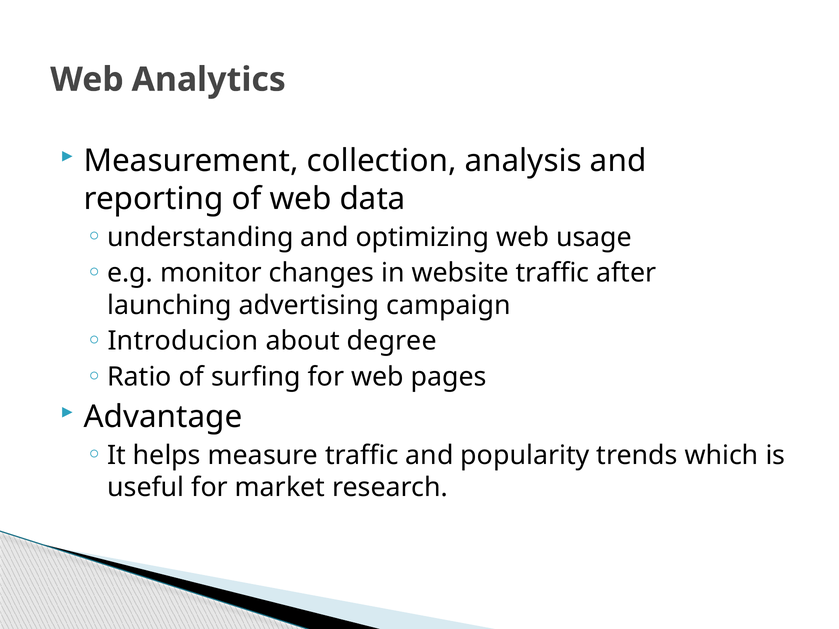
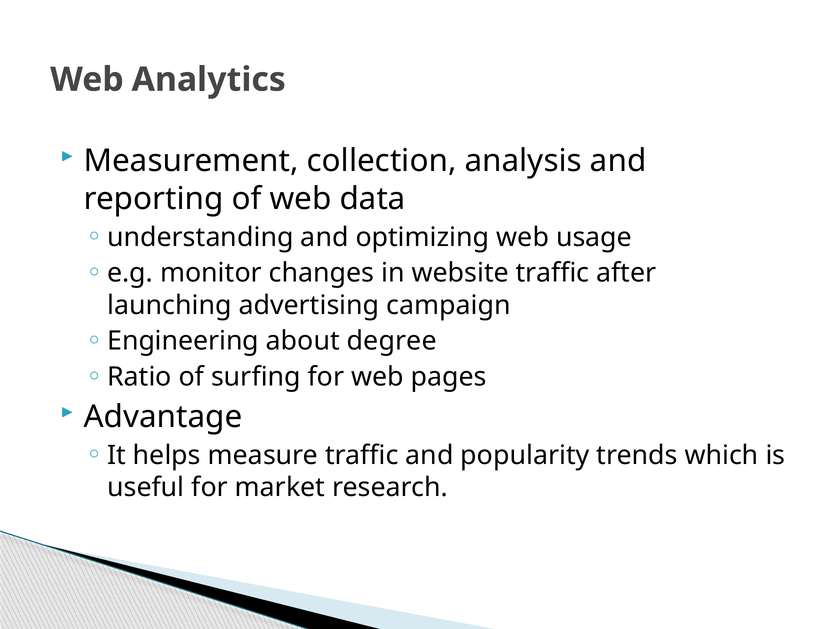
Introducion: Introducion -> Engineering (183, 341)
